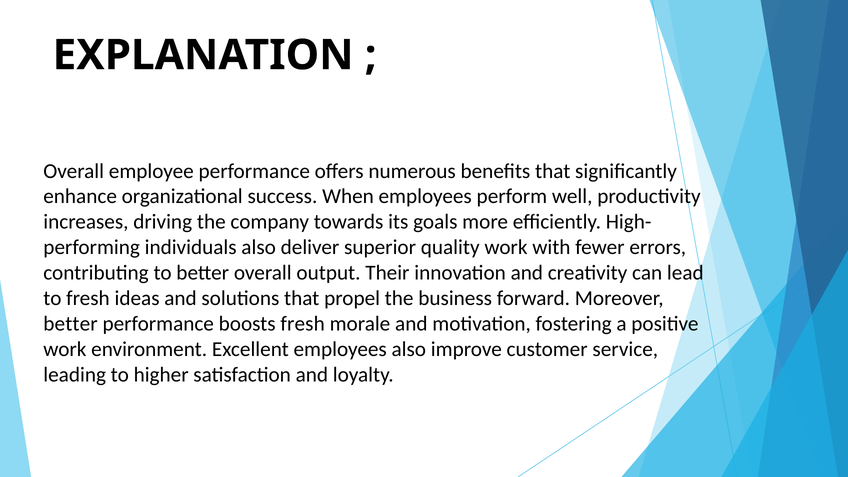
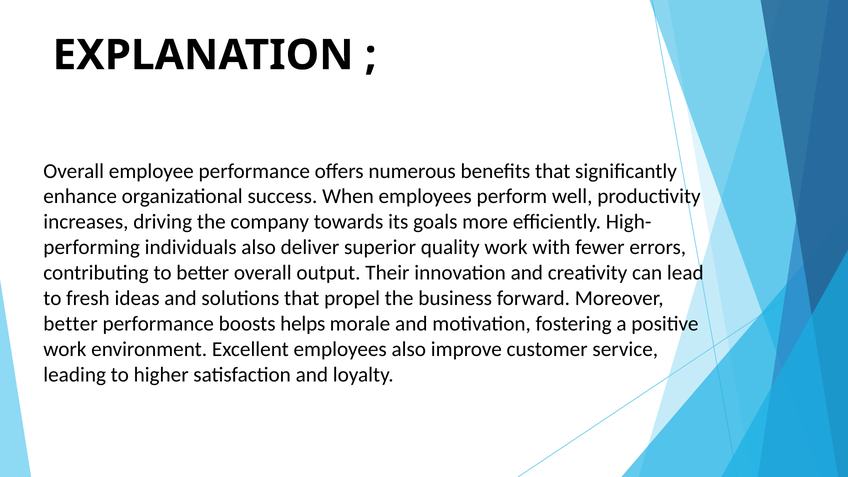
boosts fresh: fresh -> helps (303, 324)
